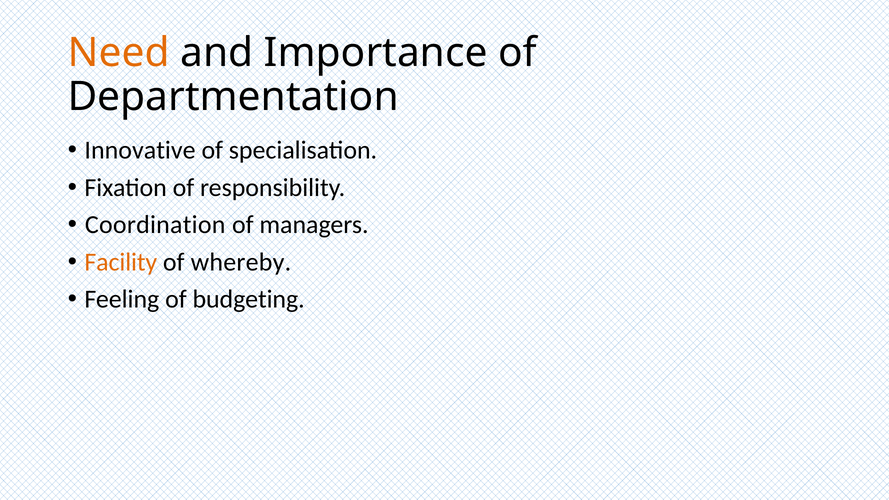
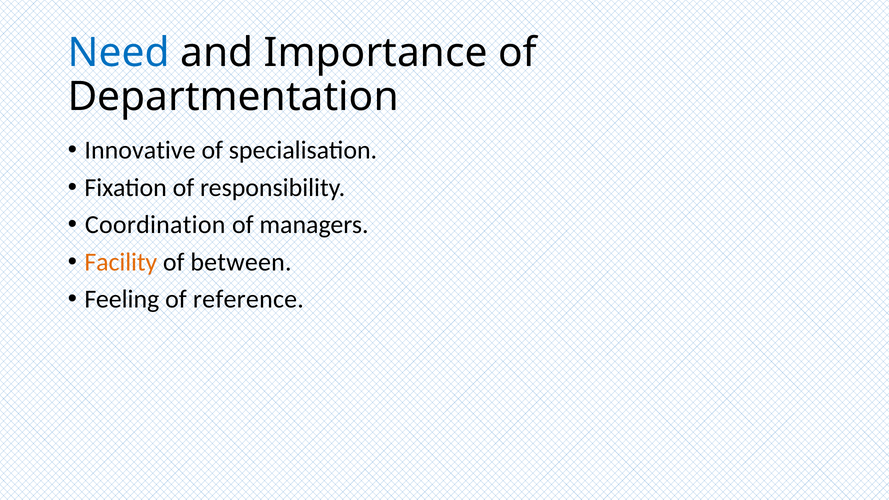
Need colour: orange -> blue (119, 53)
whereby: whereby -> between (241, 262)
budgeting: budgeting -> reference (248, 299)
